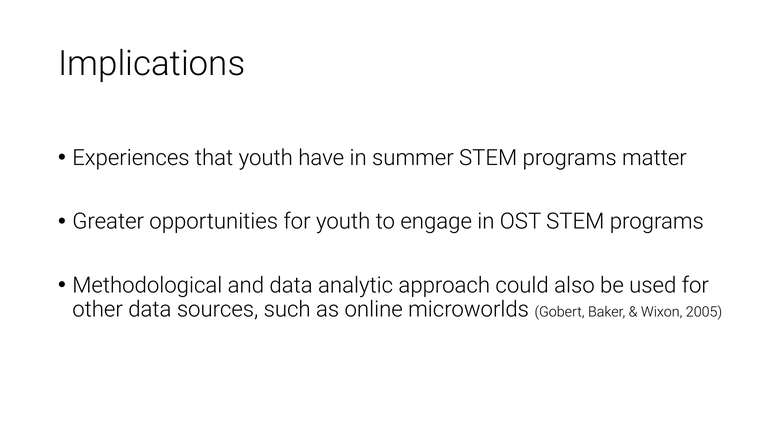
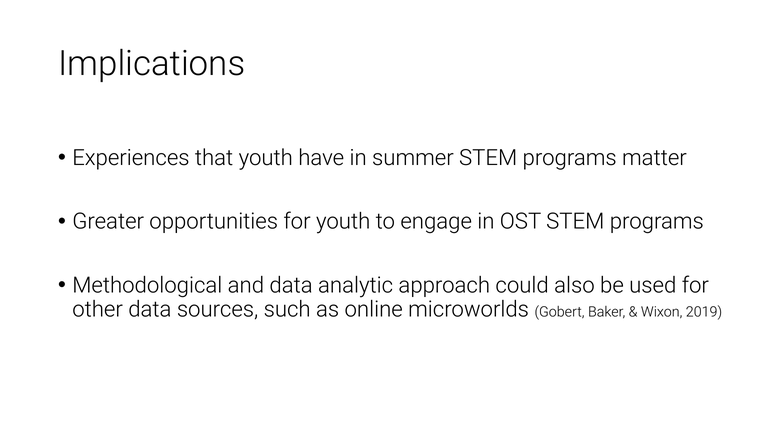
2005: 2005 -> 2019 (704, 312)
